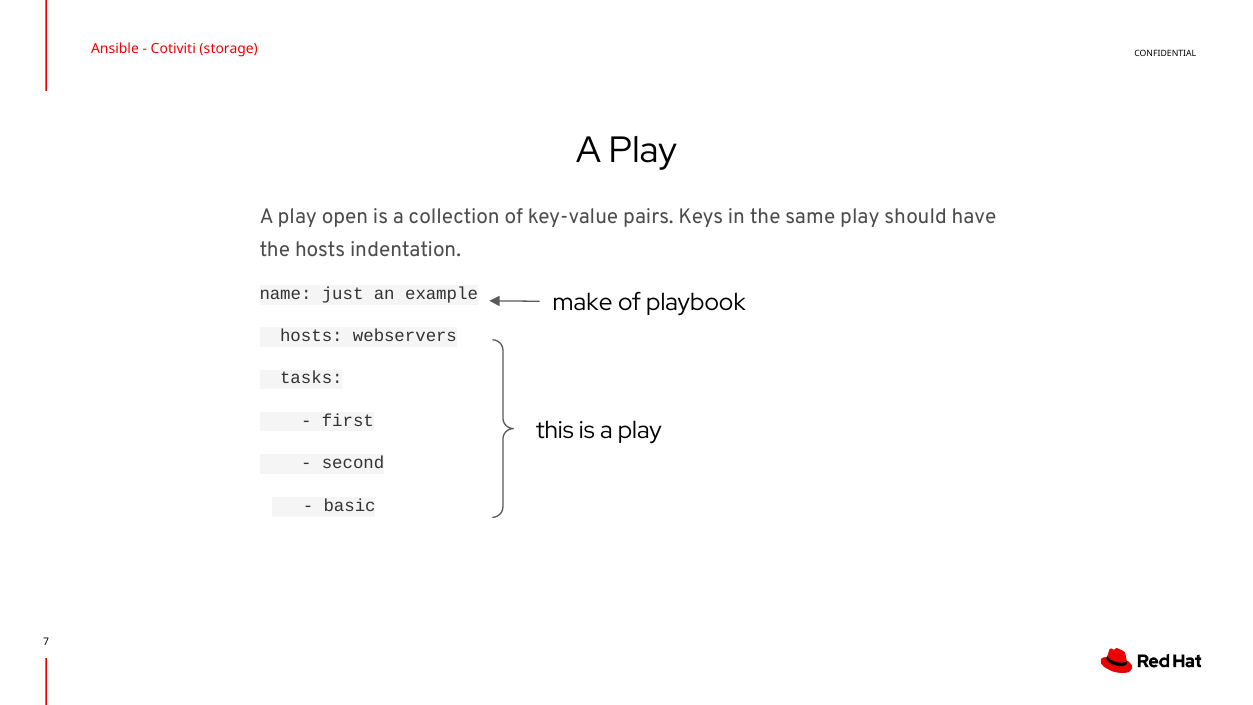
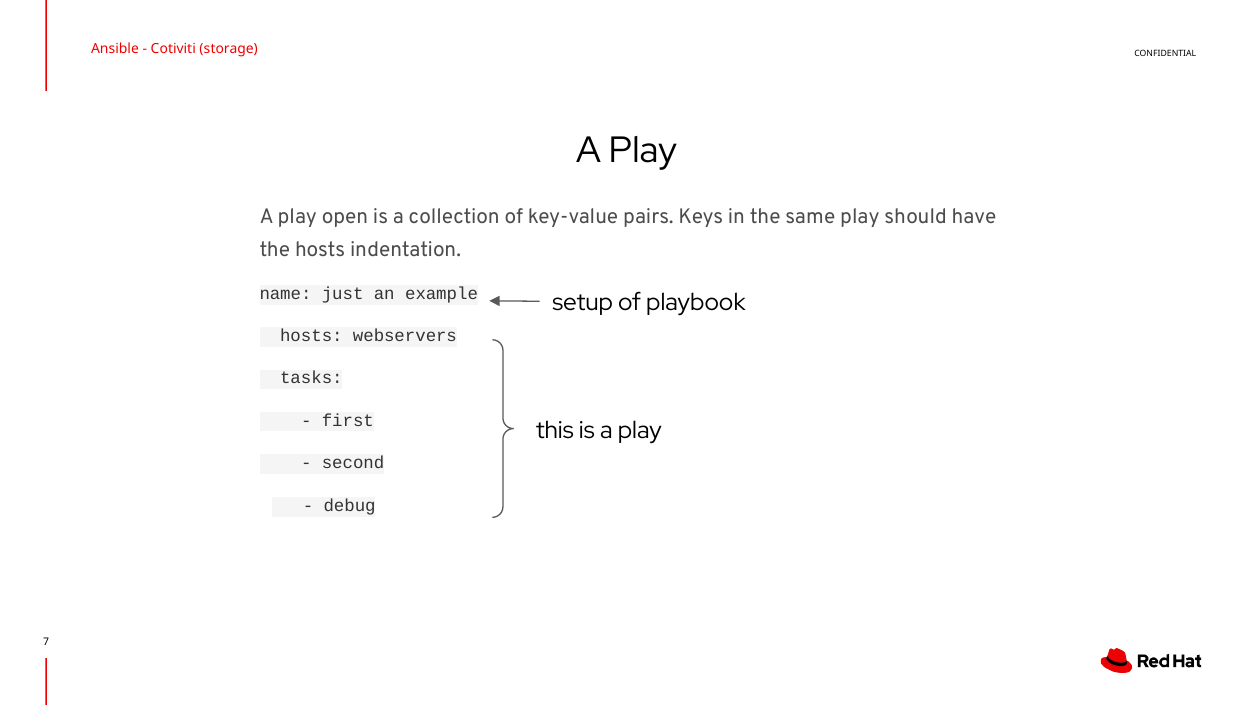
make: make -> setup (583, 303)
basic: basic -> debug (350, 506)
